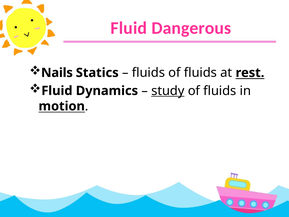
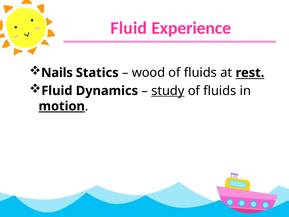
Dangerous: Dangerous -> Experience (191, 28)
fluids: fluids -> wood (148, 73)
motion underline: none -> present (62, 106)
